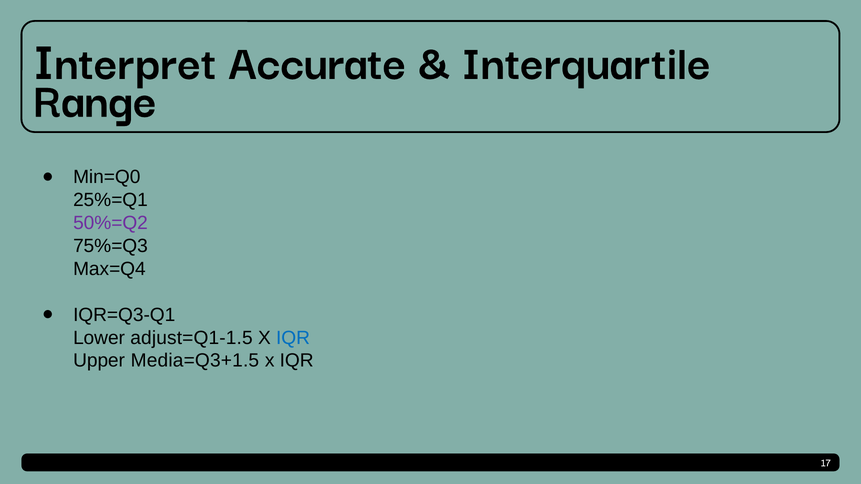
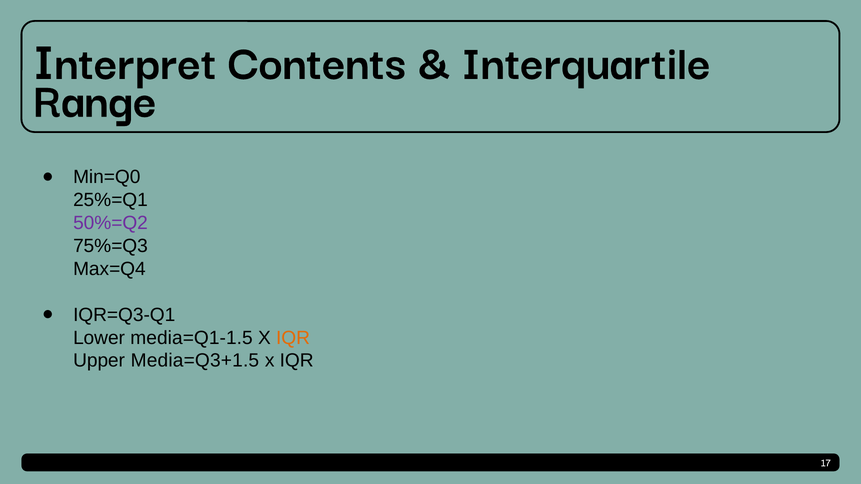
Accurate: Accurate -> Contents (317, 62)
adjust=Q1-1.5: adjust=Q1-1.5 -> media=Q1-1.5 (192, 338)
IQR colour: blue -> orange (293, 338)
